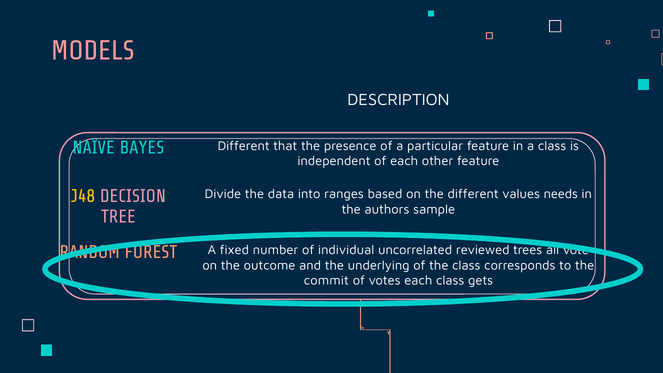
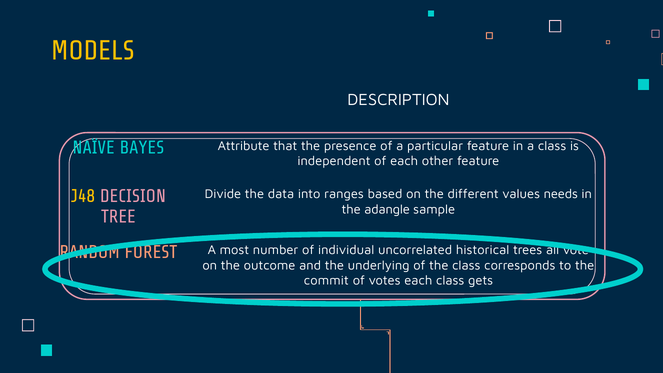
MODELS colour: pink -> yellow (93, 50)
BAYES Different: Different -> Attribute (244, 146)
authors: authors -> adangle (387, 209)
fixed: fixed -> most (234, 250)
reviewed: reviewed -> historical (483, 250)
